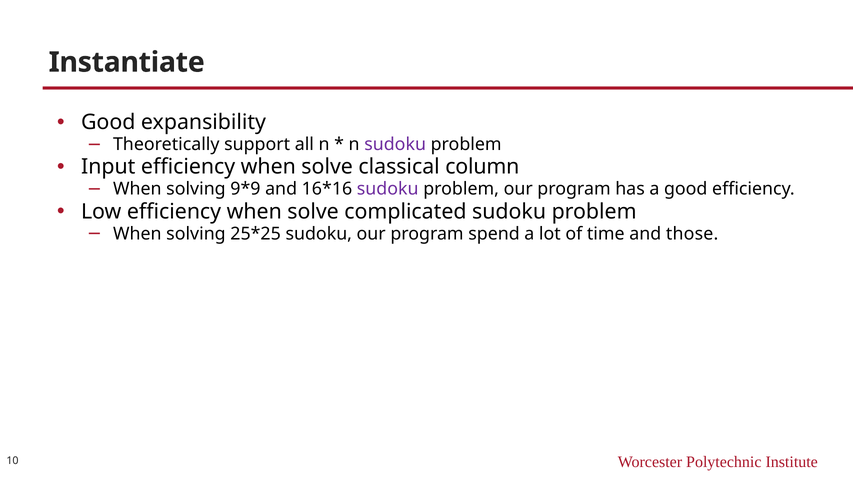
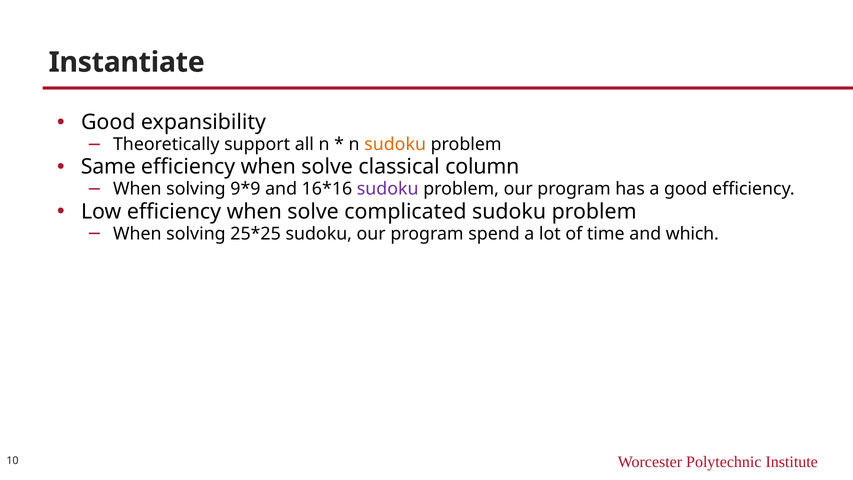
sudoku colour: purple -> orange (395, 144)
Input: Input -> Same (108, 167)
those: those -> which (692, 234)
